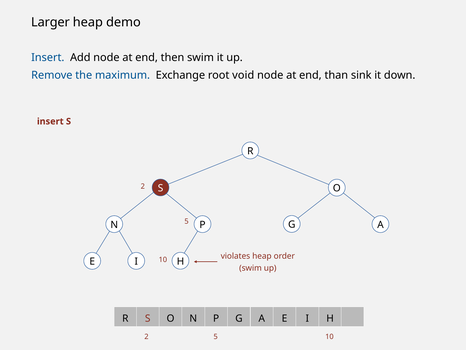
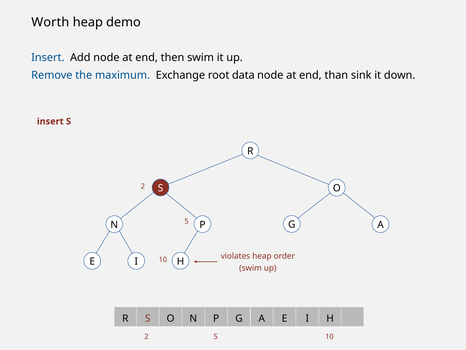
Larger: Larger -> Worth (50, 22)
void: void -> data (243, 75)
